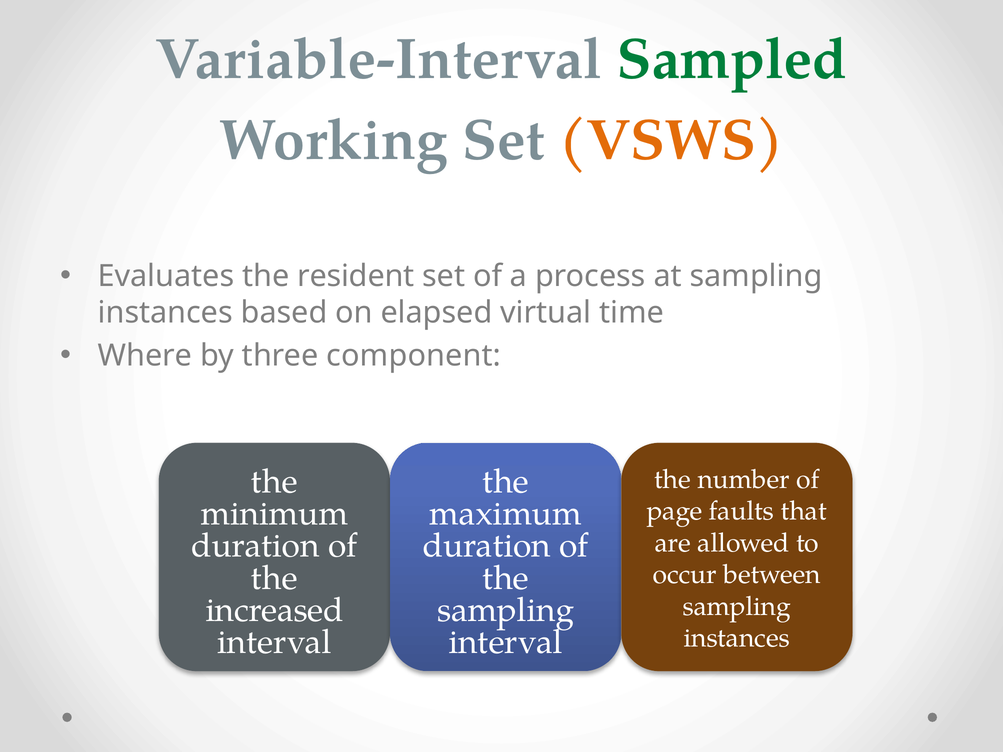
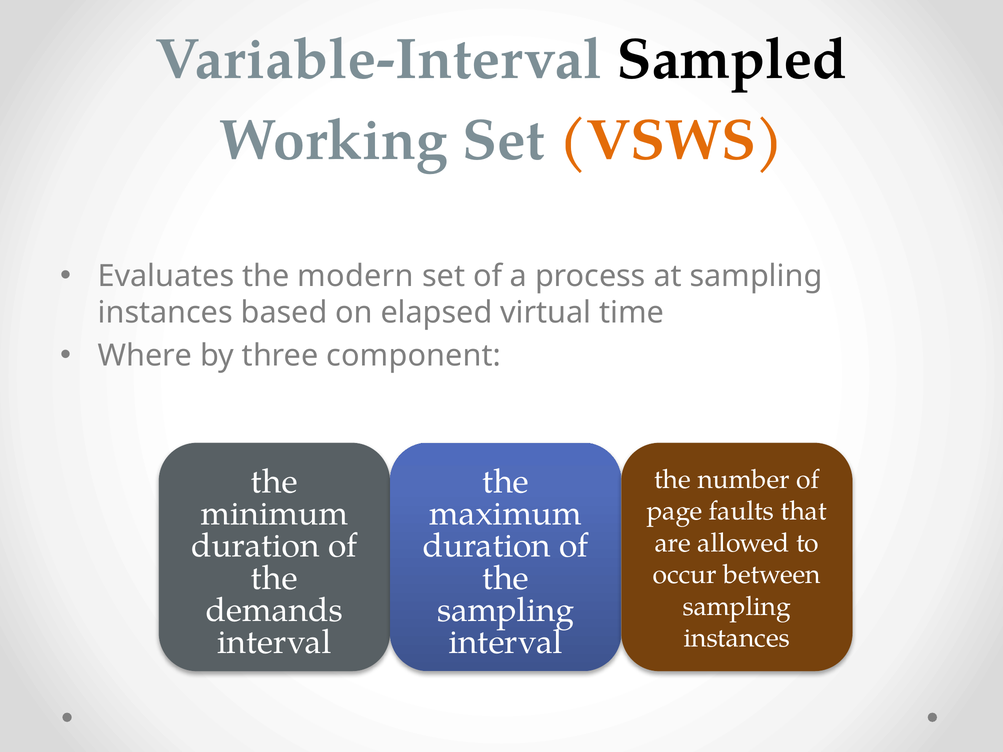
Sampled colour: green -> black (732, 59)
resident: resident -> modern (356, 276)
increased: increased -> demands (274, 610)
